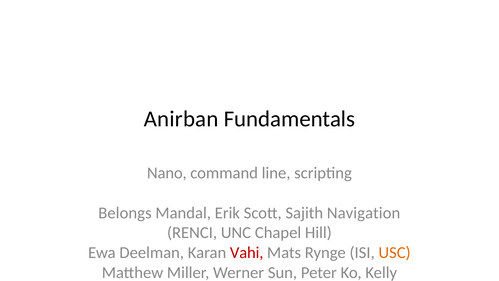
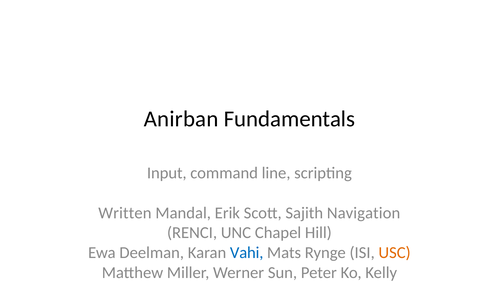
Nano: Nano -> Input (167, 173)
Belongs: Belongs -> Written (125, 213)
Vahi colour: red -> blue (247, 253)
